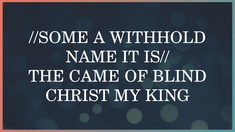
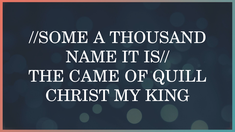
WITHHOLD: WITHHOLD -> THOUSAND (158, 38)
BLIND: BLIND -> QUILL (180, 77)
